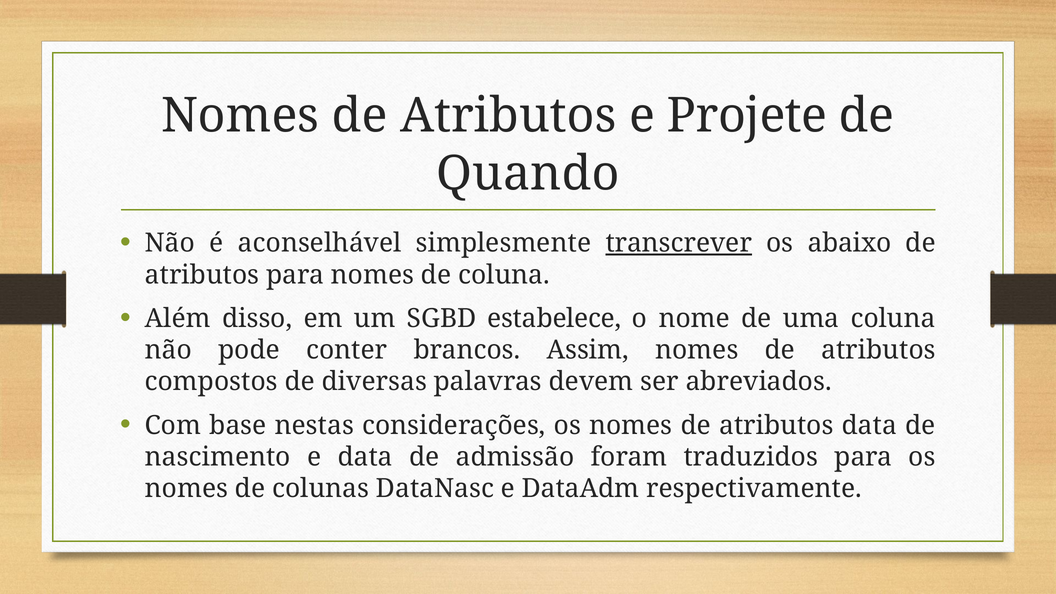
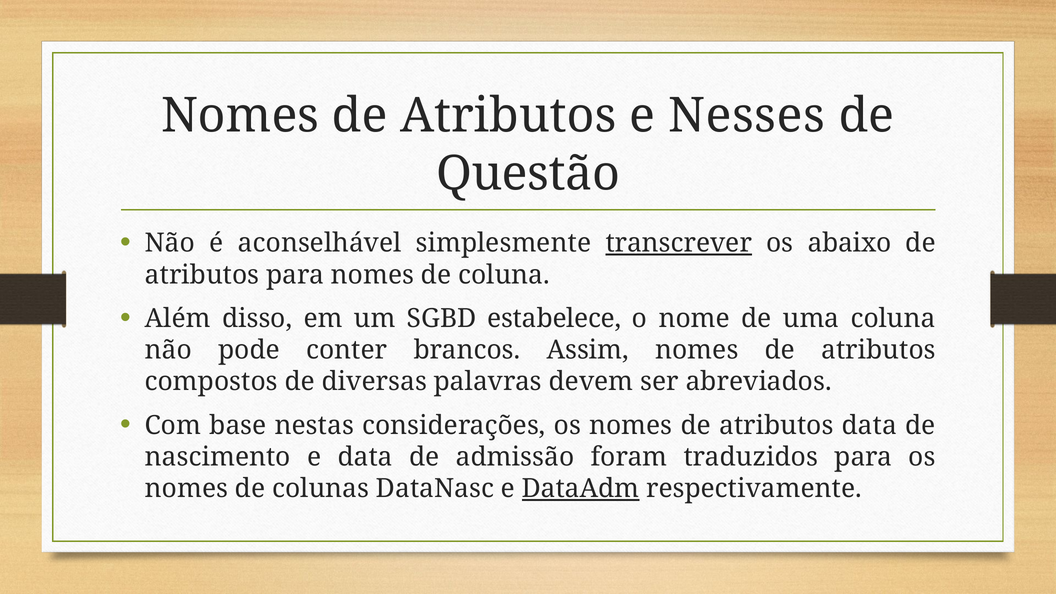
Projete: Projete -> Nesses (747, 116)
Quando: Quando -> Questão (528, 174)
DataAdm underline: none -> present (581, 489)
